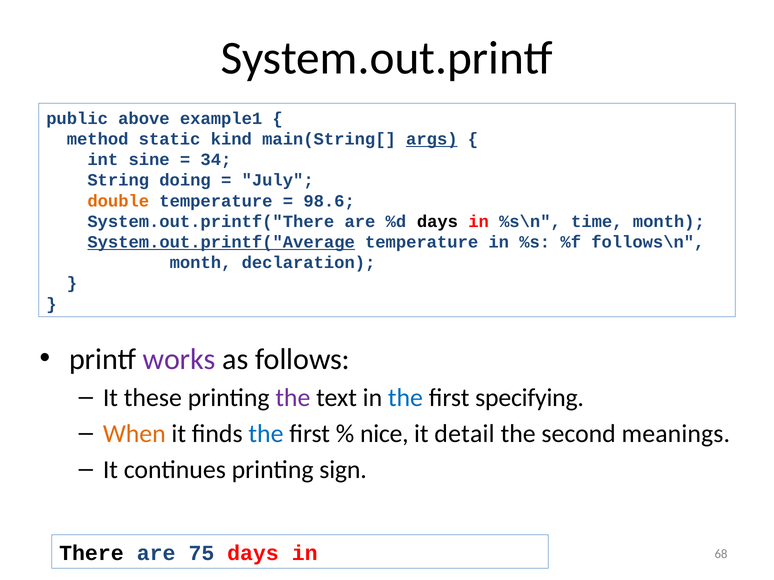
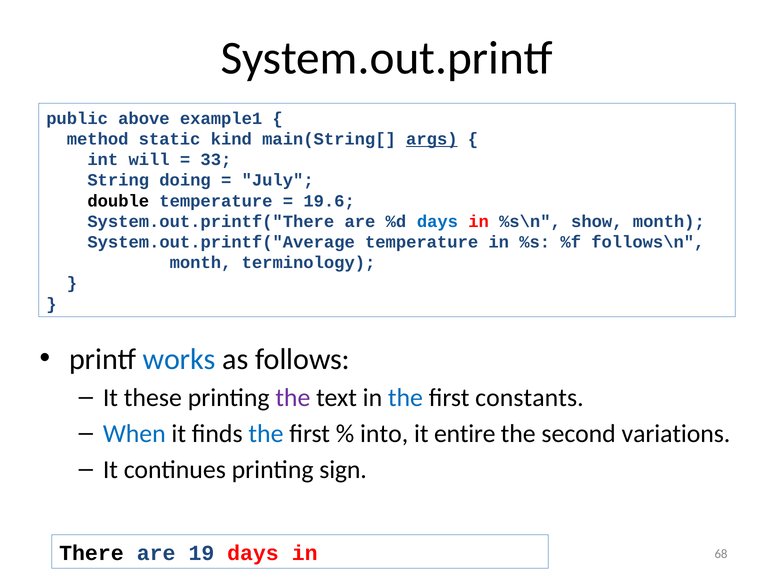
sine: sine -> will (149, 160)
34: 34 -> 33 (216, 160)
double colour: orange -> black (118, 201)
98.6: 98.6 -> 19.6 (329, 201)
days colour: black -> blue (437, 222)
time: time -> show (597, 222)
System.out.printf("Average underline: present -> none (221, 242)
declaration: declaration -> terminology (309, 263)
works colour: purple -> blue (179, 359)
specifying: specifying -> constants (529, 398)
When colour: orange -> blue (134, 434)
nice: nice -> into (384, 434)
detail: detail -> entire (465, 434)
meanings: meanings -> variations (676, 434)
75: 75 -> 19 (201, 554)
